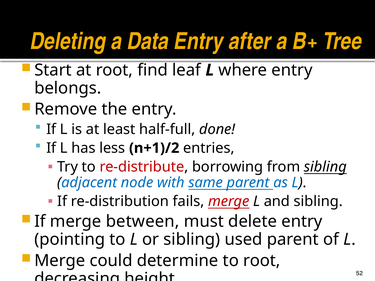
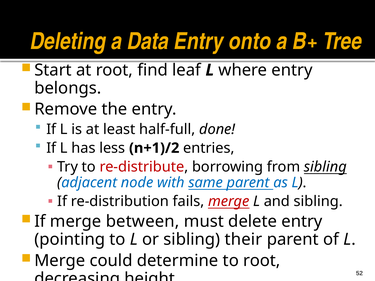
after: after -> onto (250, 41)
used: used -> their (243, 240)
